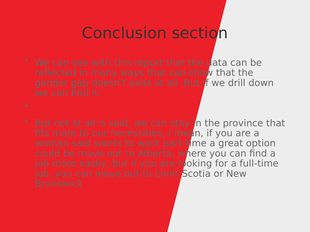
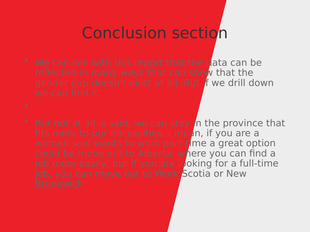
out to Limit: Limit -> Work (167, 174)
